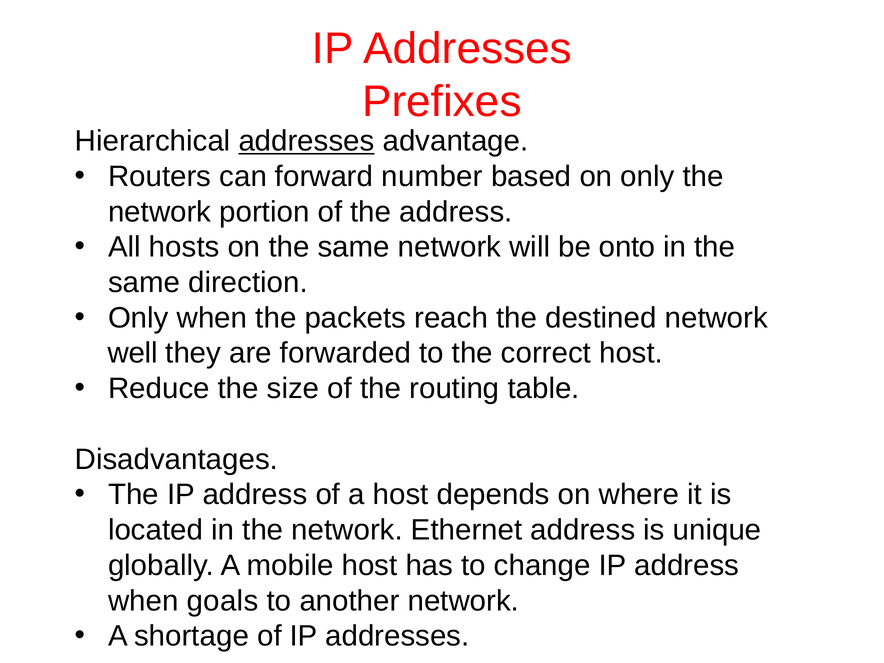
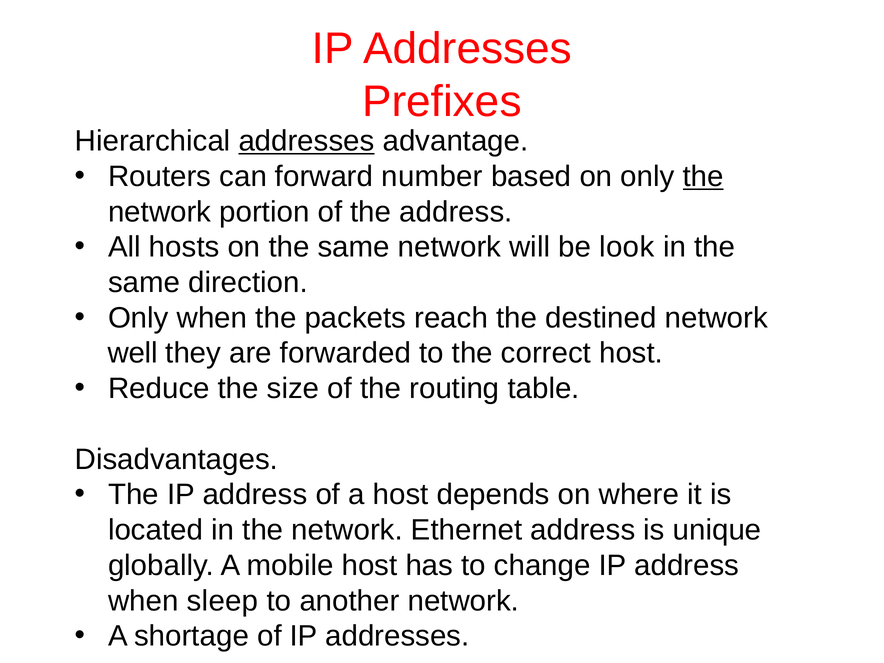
the underline: none -> present (703, 176)
onto: onto -> look (627, 247)
goals: goals -> sleep (223, 601)
